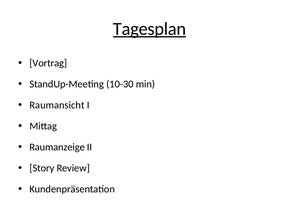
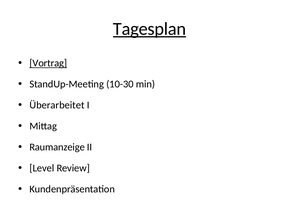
Vortrag underline: none -> present (48, 63)
Raumansicht: Raumansicht -> Überarbeitet (57, 105)
Story: Story -> Level (42, 168)
